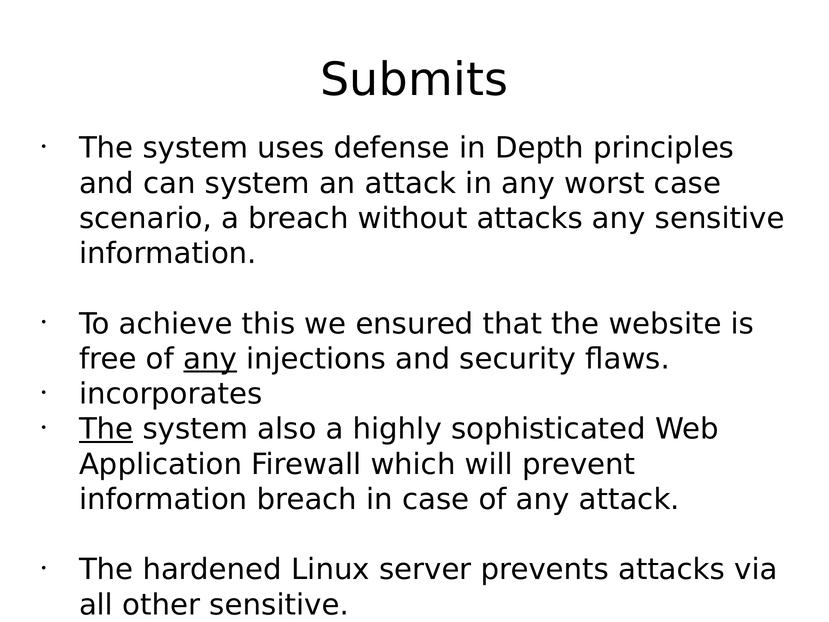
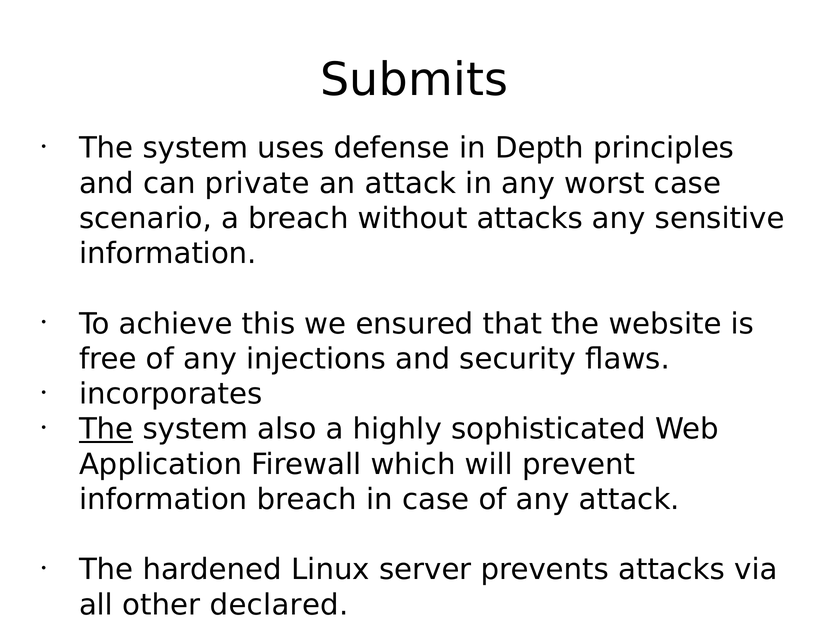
can system: system -> private (257, 183)
any underline: present -> none (210, 359)
other sensitive: sensitive -> declared (279, 605)
